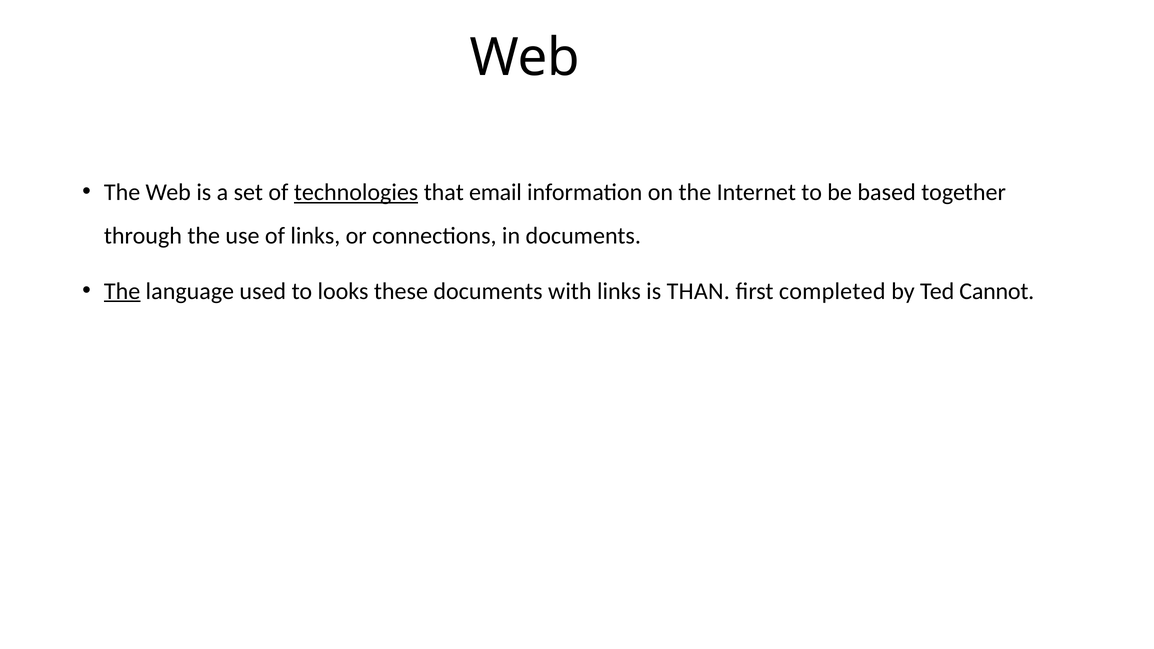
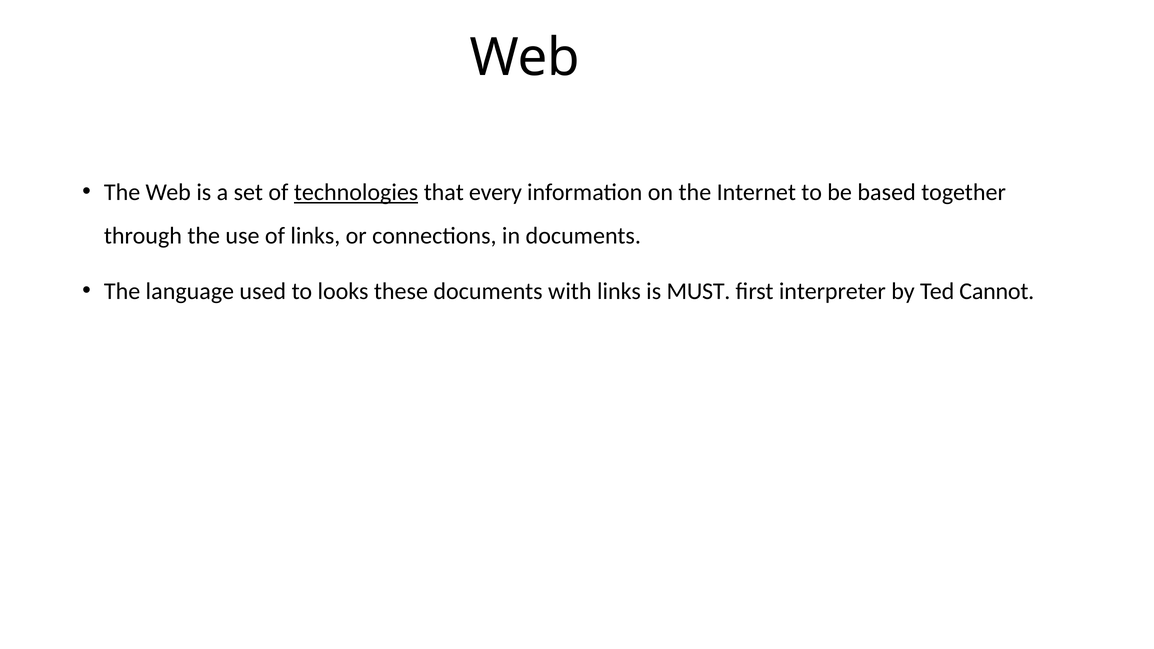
email: email -> every (495, 192)
The underline: present -> none (122, 291)
THAN: THAN -> MUST (699, 291)
completed: completed -> interpreter (832, 291)
